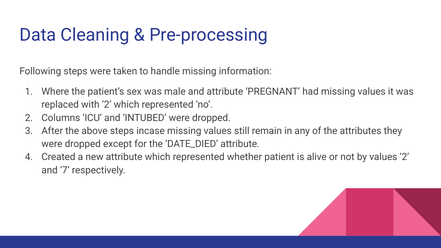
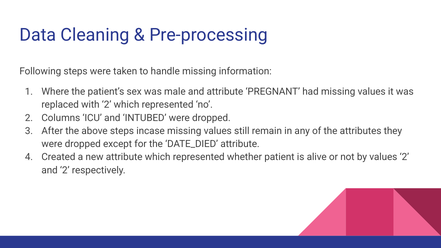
and 7: 7 -> 2 (65, 170)
